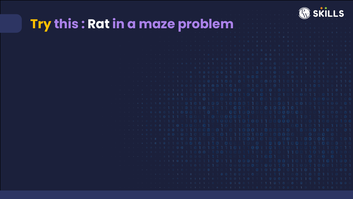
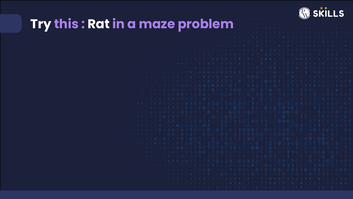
Try colour: yellow -> white (41, 24)
